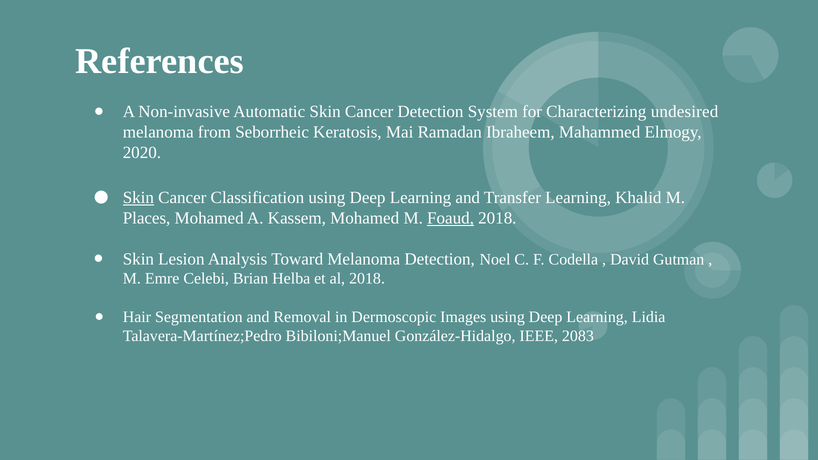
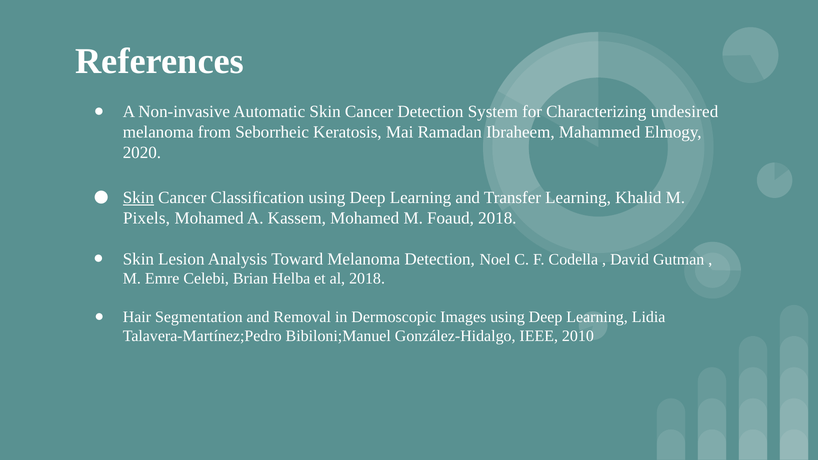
Places: Places -> Pixels (146, 218)
Foaud underline: present -> none (451, 218)
2083: 2083 -> 2010 (578, 336)
